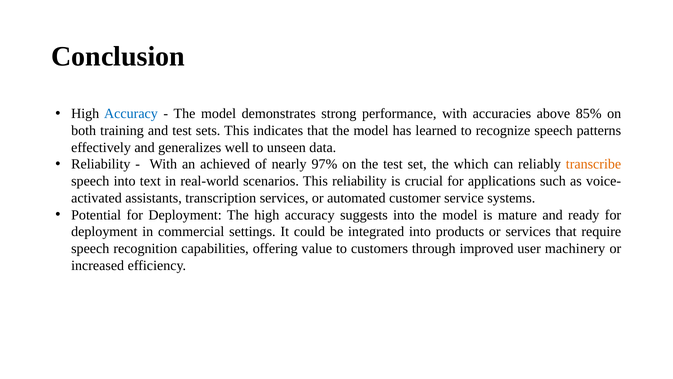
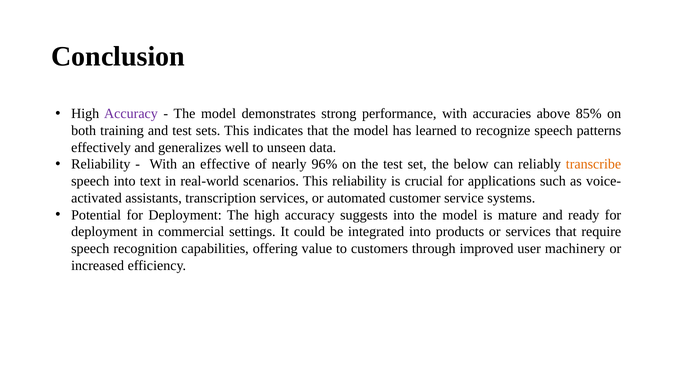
Accuracy colour: blue -> purple (131, 114)
achieved: achieved -> effective (225, 164)
97%: 97% -> 96% (324, 164)
which: which -> below (471, 164)
